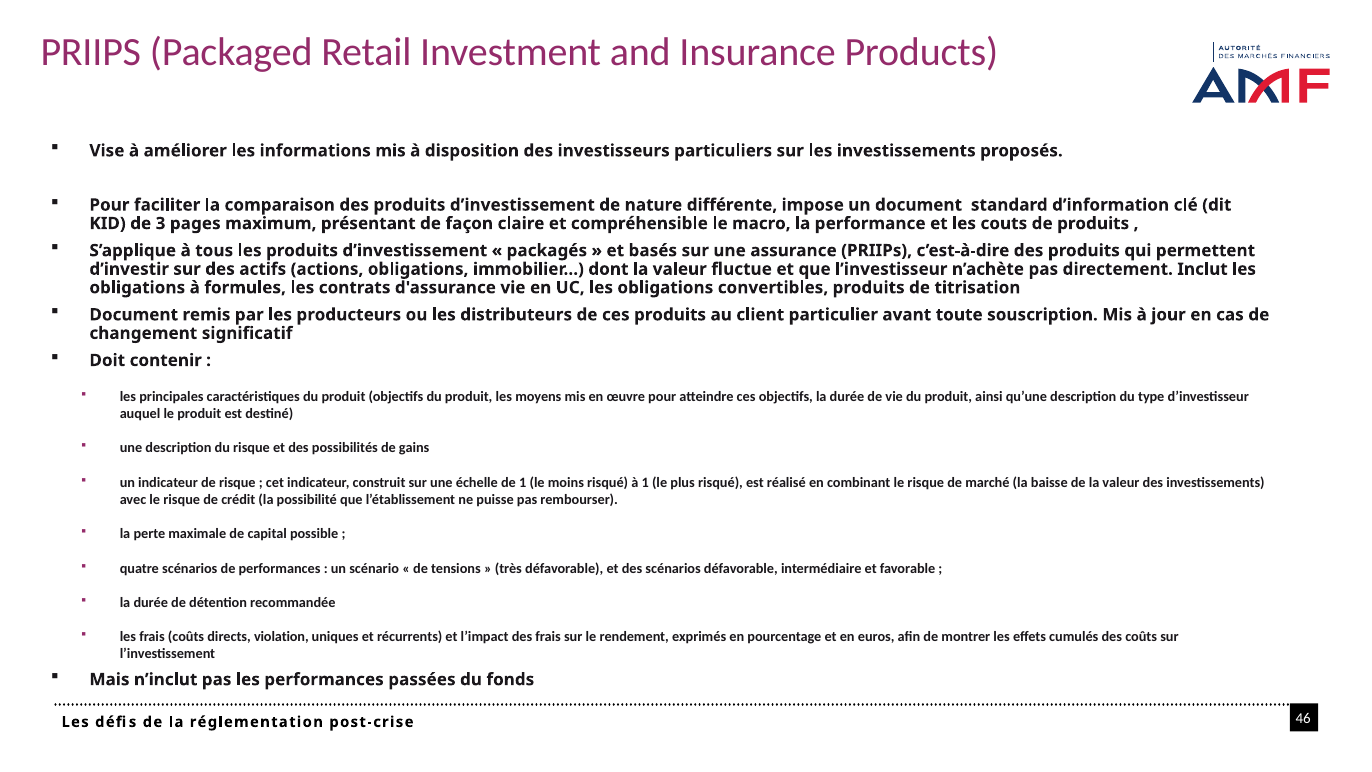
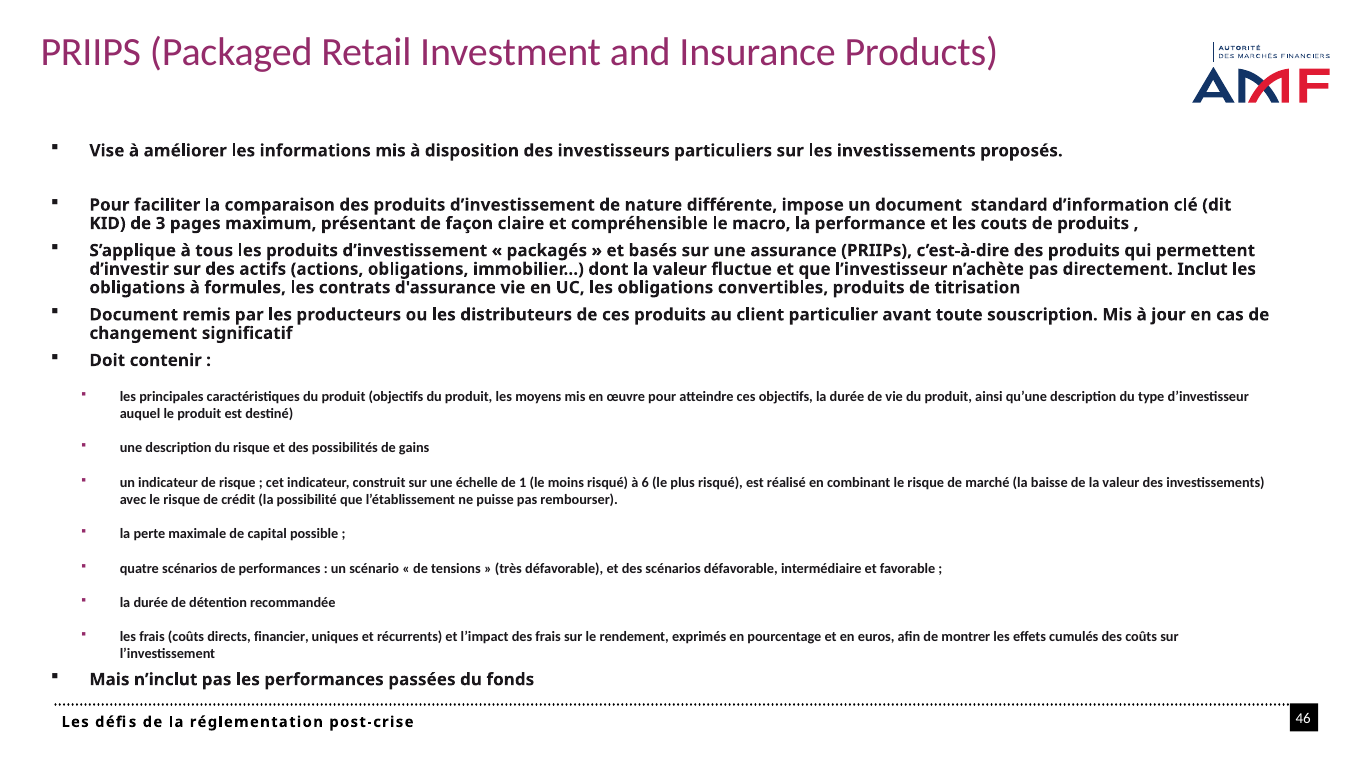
à 1: 1 -> 6 (645, 482)
violation: violation -> financier (281, 637)
